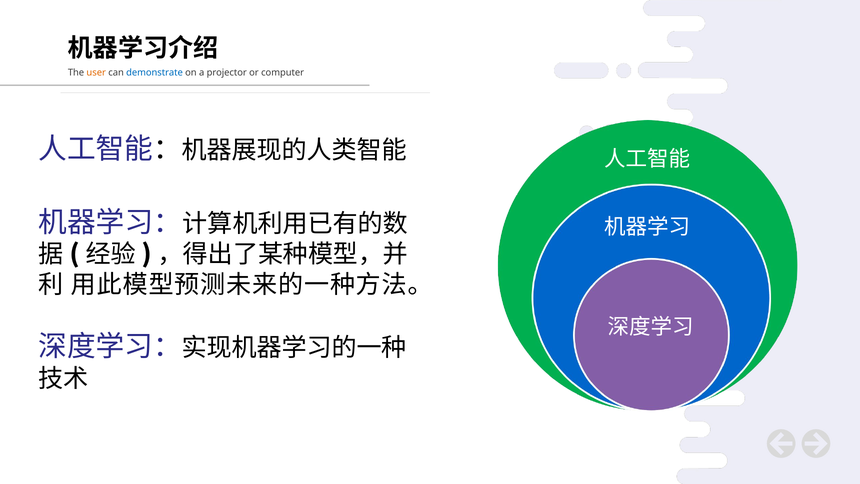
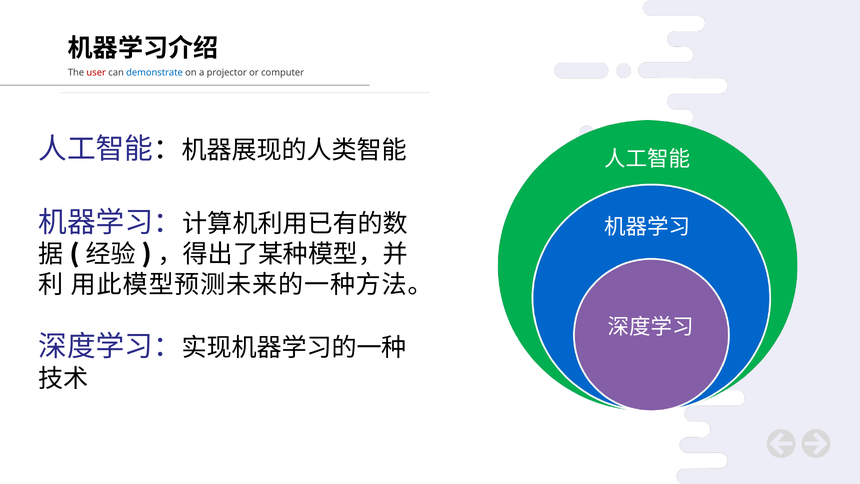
user colour: orange -> red (96, 73)
